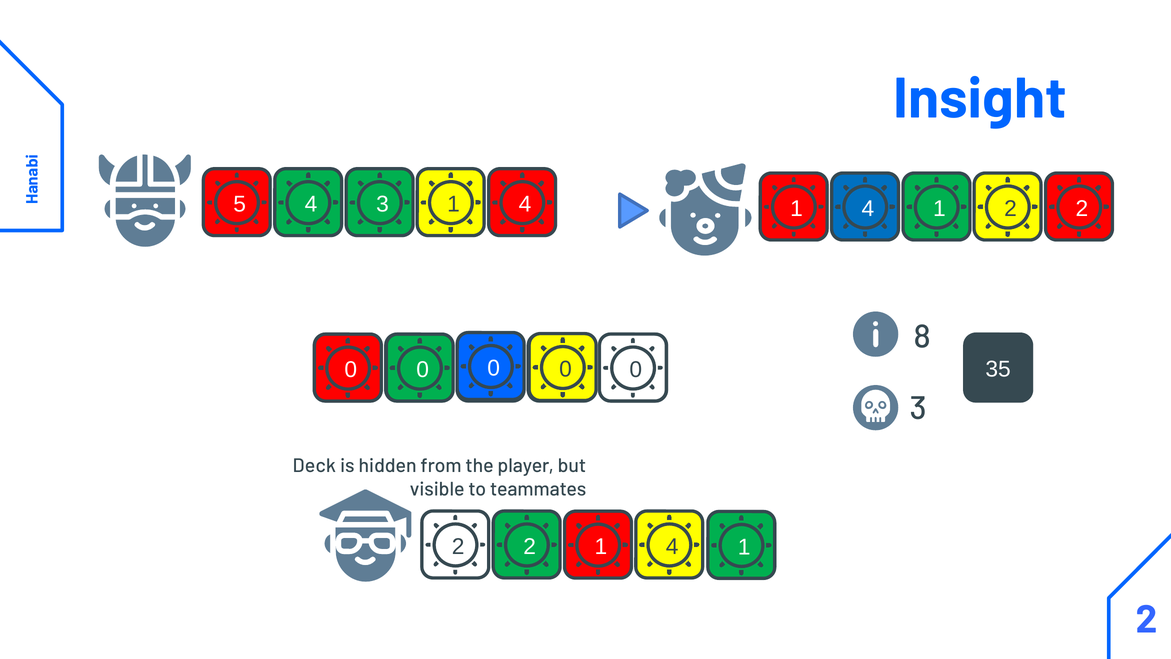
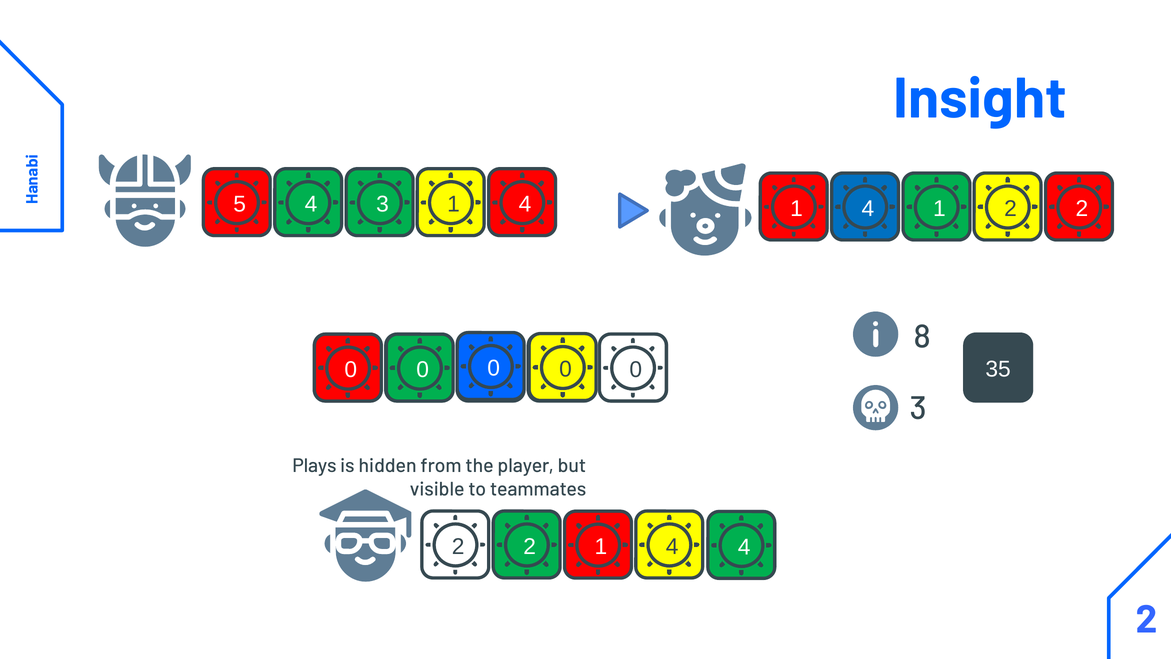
Deck: Deck -> Plays (314, 465)
2 1: 1 -> 4 (744, 547)
